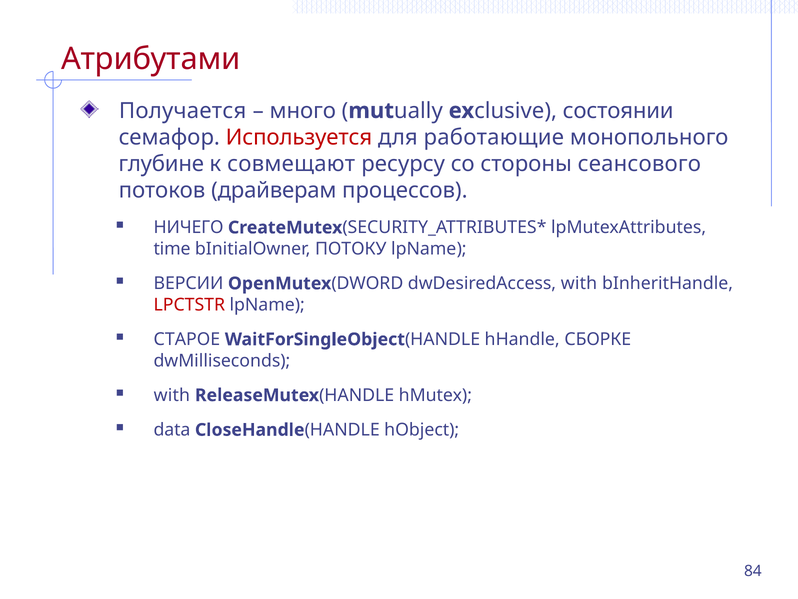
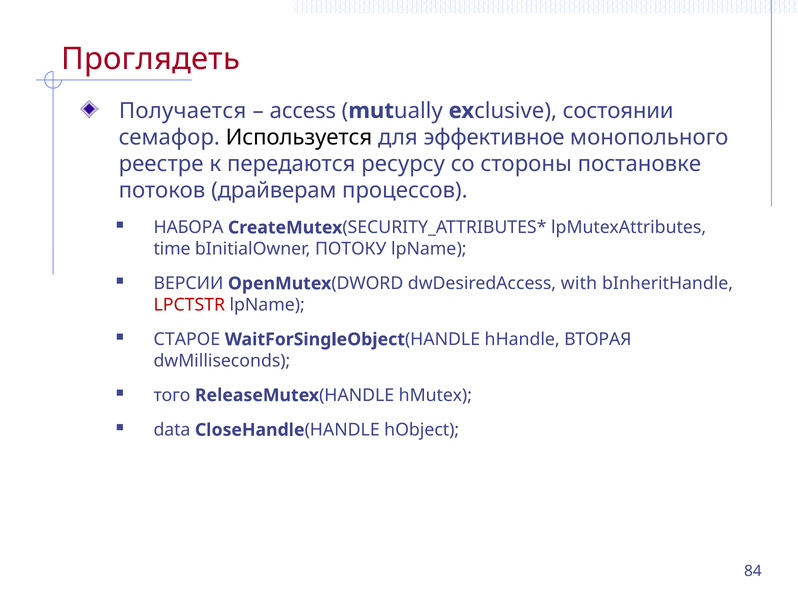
Атрибутами: Атрибутами -> Проглядеть (151, 59)
много: много -> access (303, 111)
Используется colour: red -> black (299, 137)
работающие: работающие -> эффективное (494, 137)
глубине: глубине -> реестре (161, 164)
совмещают: совмещают -> передаются (291, 164)
сеансового: сеансового -> постановке (639, 164)
НИЧЕГО: НИЧЕГО -> НАБОРА (189, 227)
СБОРКЕ: СБОРКЕ -> ВТОРАЯ (598, 339)
with: with -> того (172, 395)
